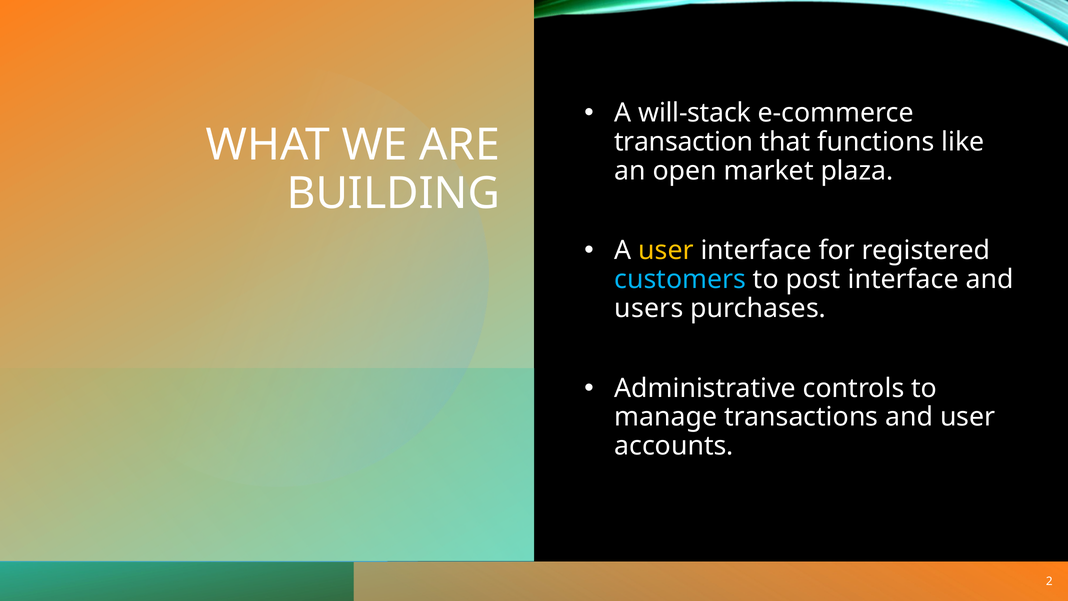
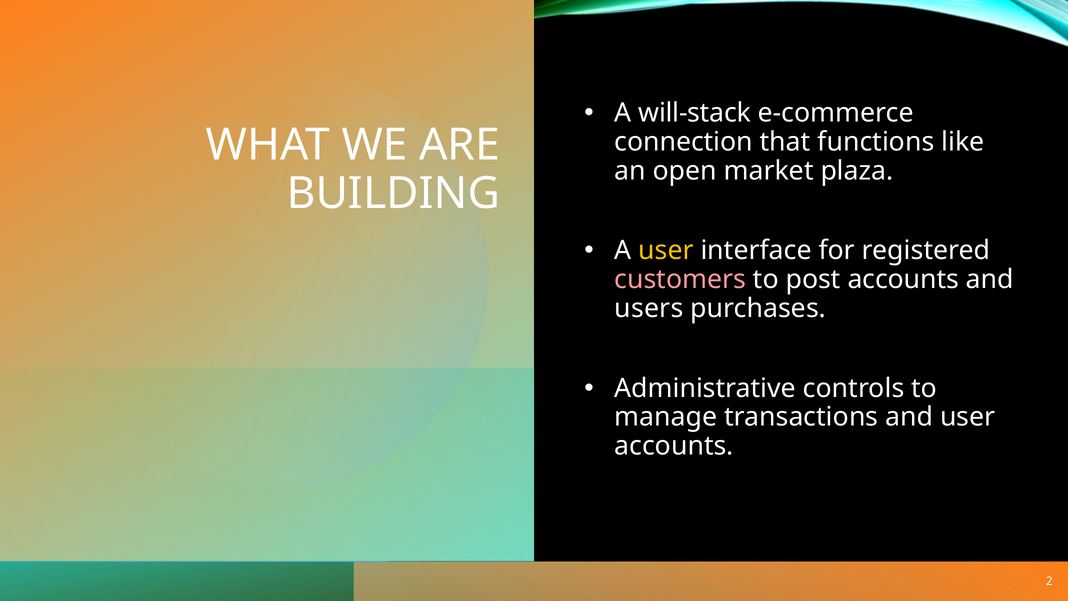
transaction: transaction -> connection (684, 142)
customers colour: light blue -> pink (680, 279)
post interface: interface -> accounts (903, 279)
